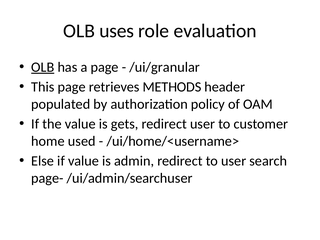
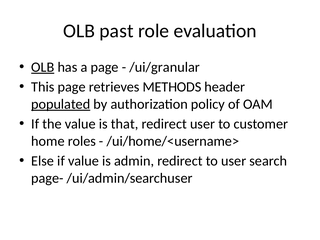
uses: uses -> past (116, 31)
populated underline: none -> present (61, 104)
gets: gets -> that (125, 124)
used: used -> roles (82, 141)
